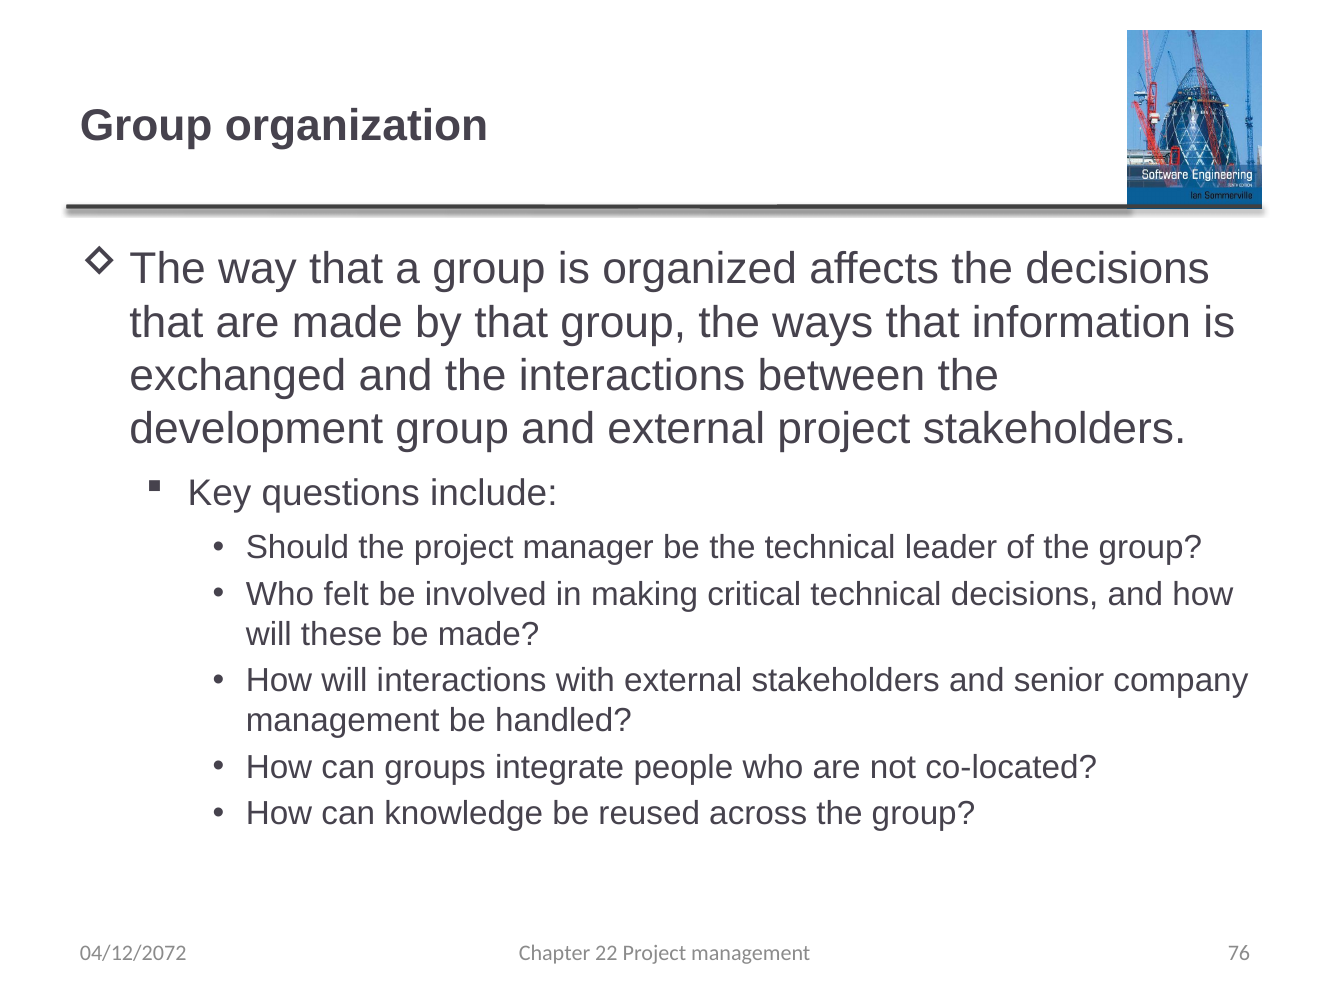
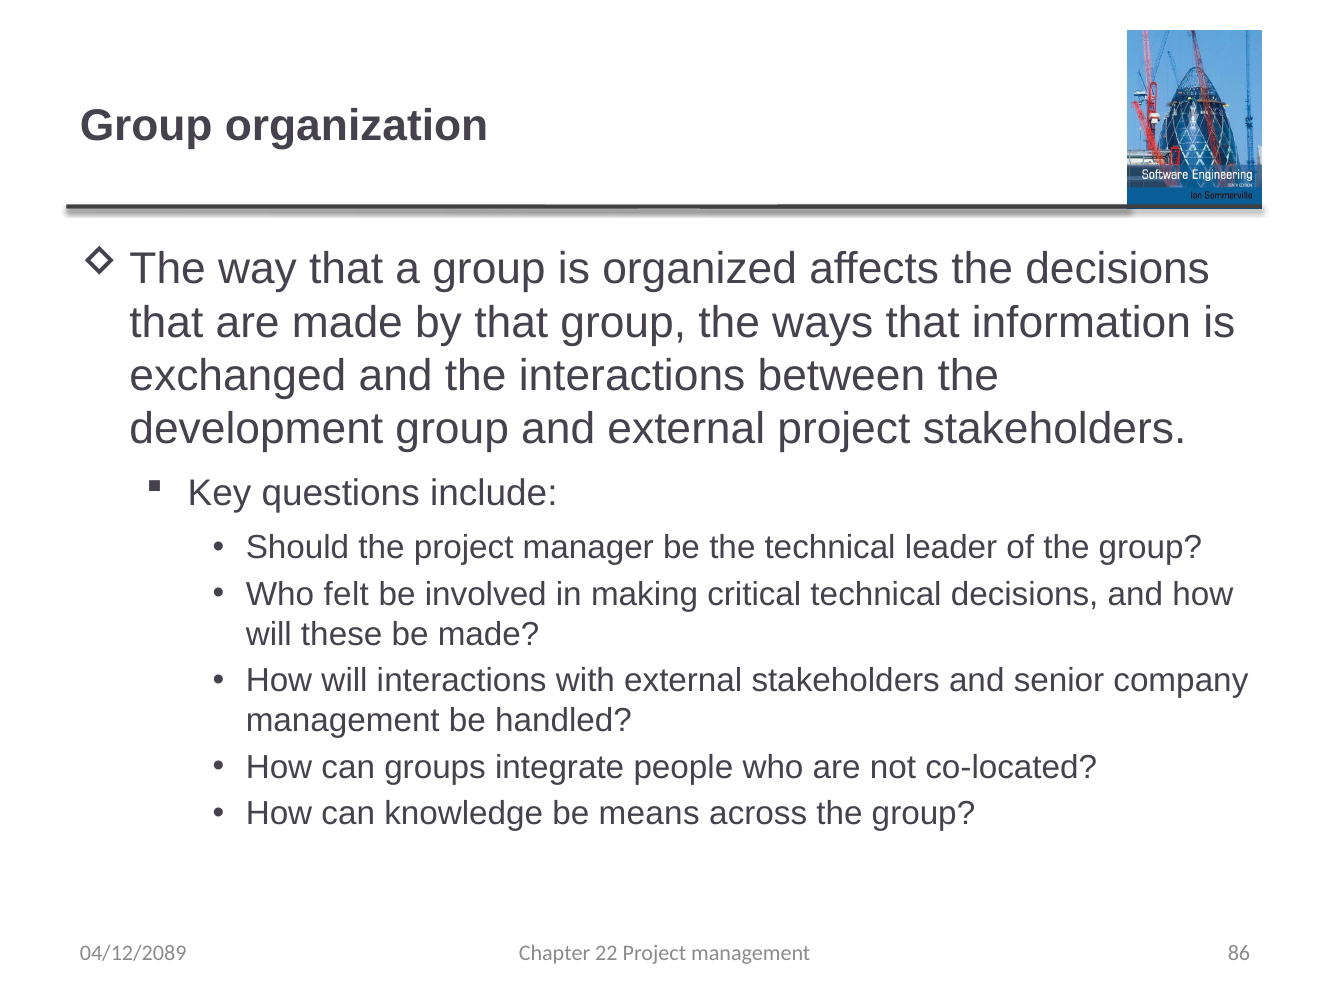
reused: reused -> means (649, 814)
76: 76 -> 86 (1239, 952)
04/12/2072: 04/12/2072 -> 04/12/2089 (133, 953)
